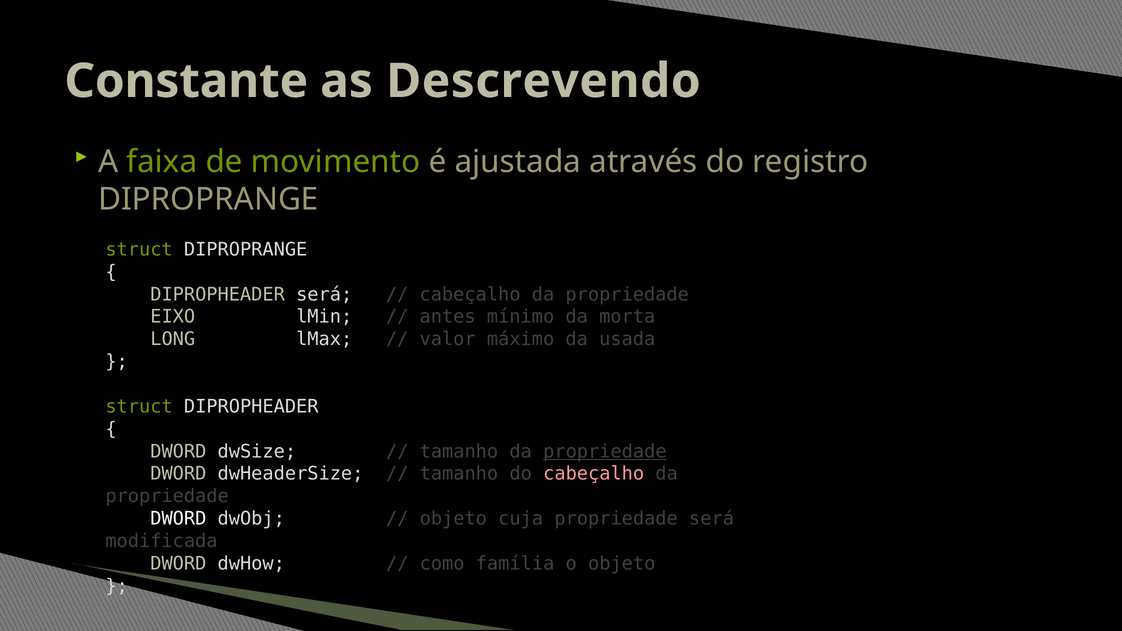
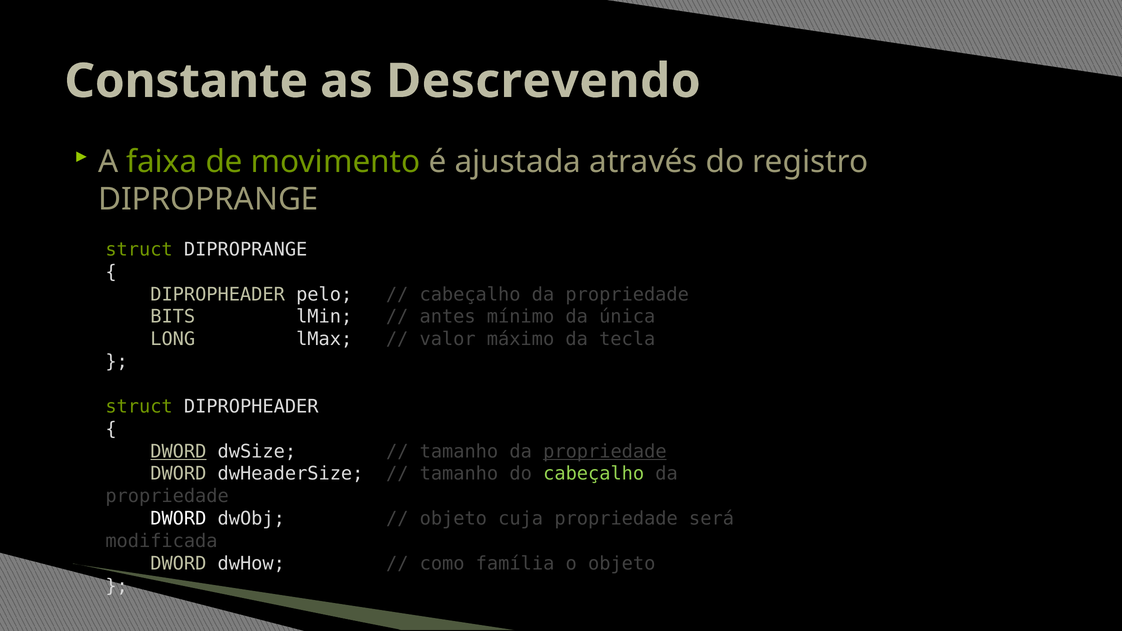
DIPROPHEADER será: será -> pelo (324, 294)
EIXO: EIXO -> BITS (173, 317)
morta: morta -> única (627, 317)
usada: usada -> tecla (627, 339)
DWORD underline: none -> present (178, 451)
cabeçalho colour: pink -> light green (594, 474)
